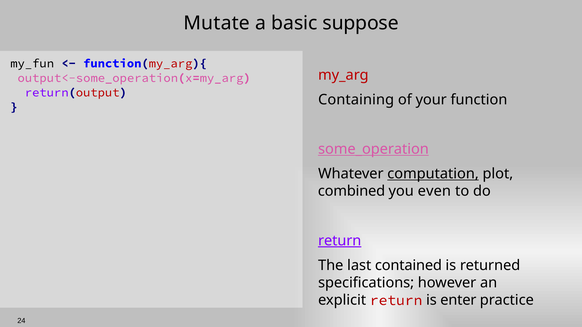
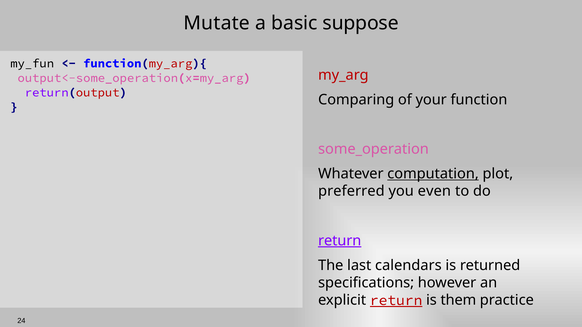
Containing: Containing -> Comparing (356, 100)
some_operation underline: present -> none (373, 149)
combined: combined -> preferred (351, 191)
contained: contained -> calendars (408, 266)
return underline: none -> present (396, 301)
enter: enter -> them (458, 301)
